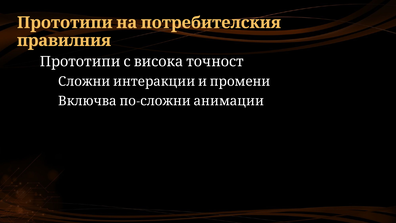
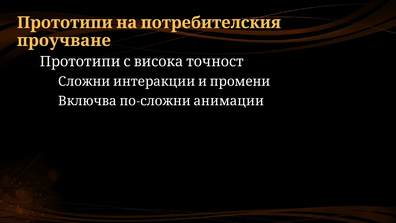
правилния: правилния -> проучване (64, 40)
